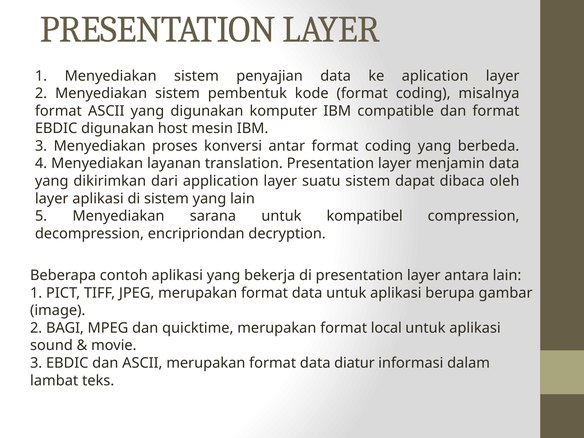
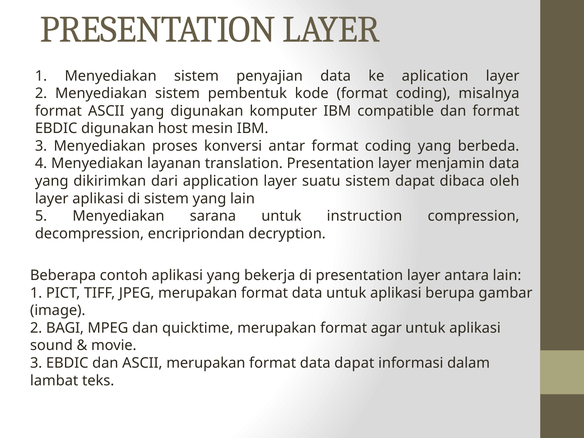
kompatibel: kompatibel -> instruction (364, 216)
local: local -> agar (386, 328)
data diatur: diatur -> dapat (354, 363)
